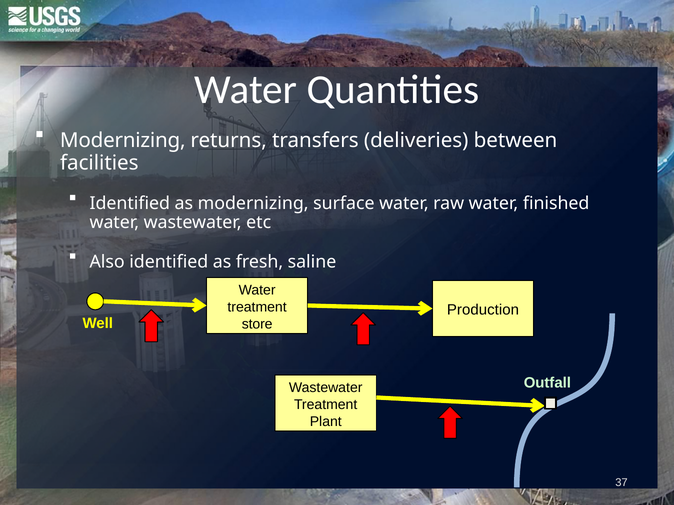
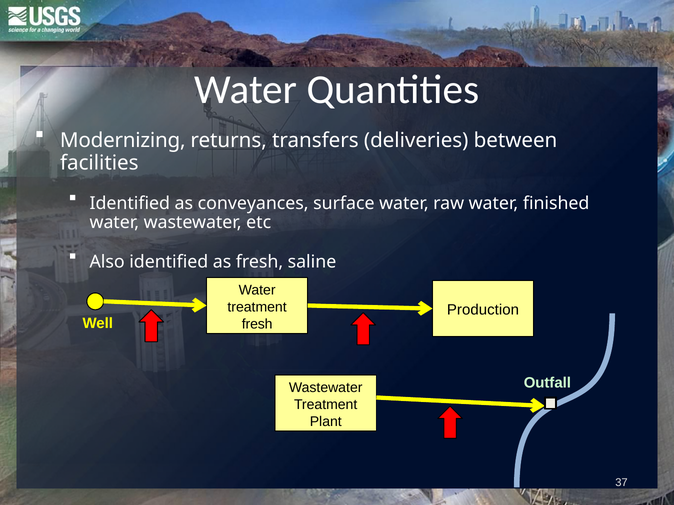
as modernizing: modernizing -> conveyances (253, 204)
store: store -> fresh (257, 324)
